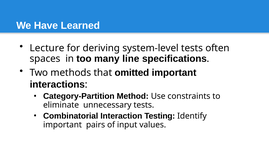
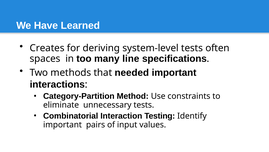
Lecture: Lecture -> Creates (47, 48)
omitted: omitted -> needed (132, 72)
